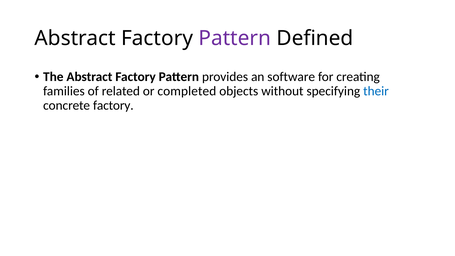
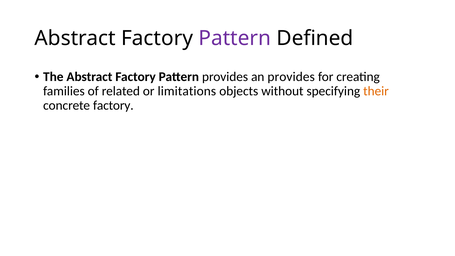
an software: software -> provides (291, 77)
completed: completed -> limitations (187, 91)
their colour: blue -> orange (376, 91)
